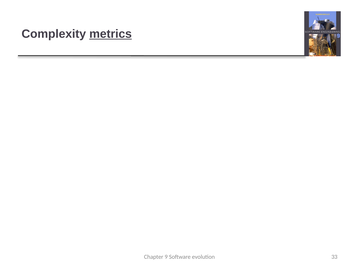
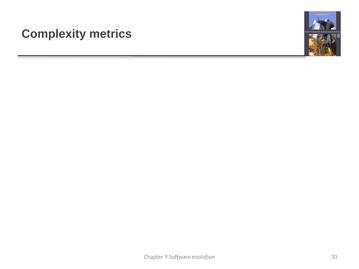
metrics underline: present -> none (111, 34)
